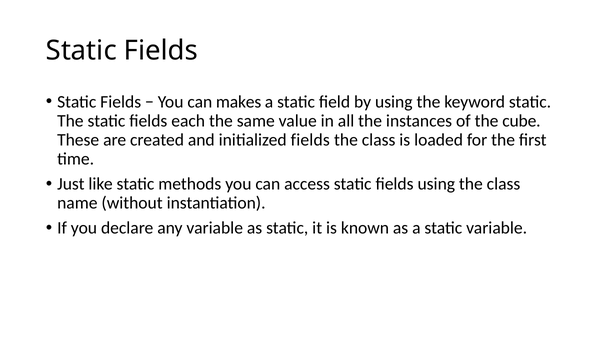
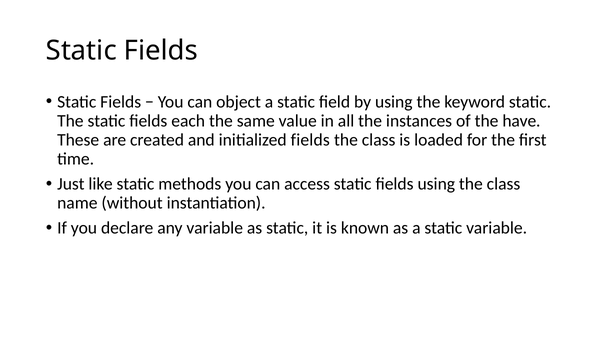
makes: makes -> object (239, 102)
cube: cube -> have (521, 121)
